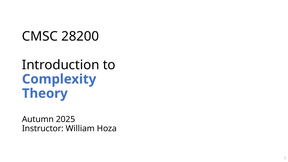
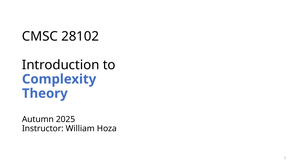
28200: 28200 -> 28102 (80, 36)
